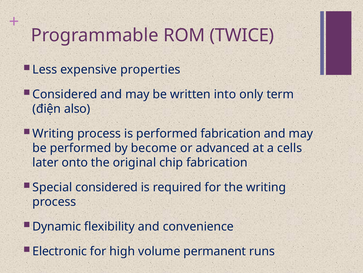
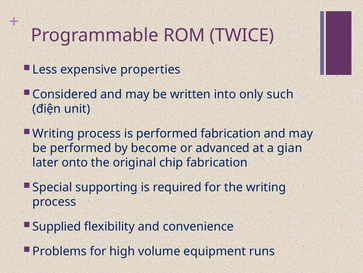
term: term -> such (280, 94)
also: also -> unit (77, 109)
cells: cells -> gian (290, 148)
Special considered: considered -> supporting (107, 187)
Dynamic: Dynamic -> Supplied (57, 226)
Electronic: Electronic -> Problems (60, 251)
permanent: permanent -> equipment (215, 251)
